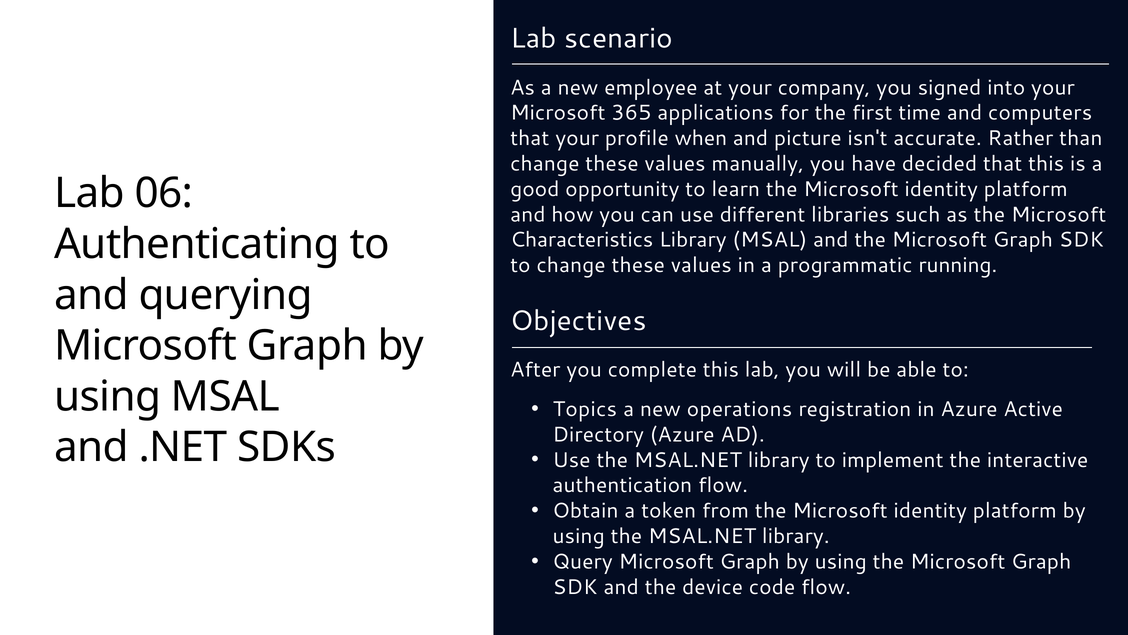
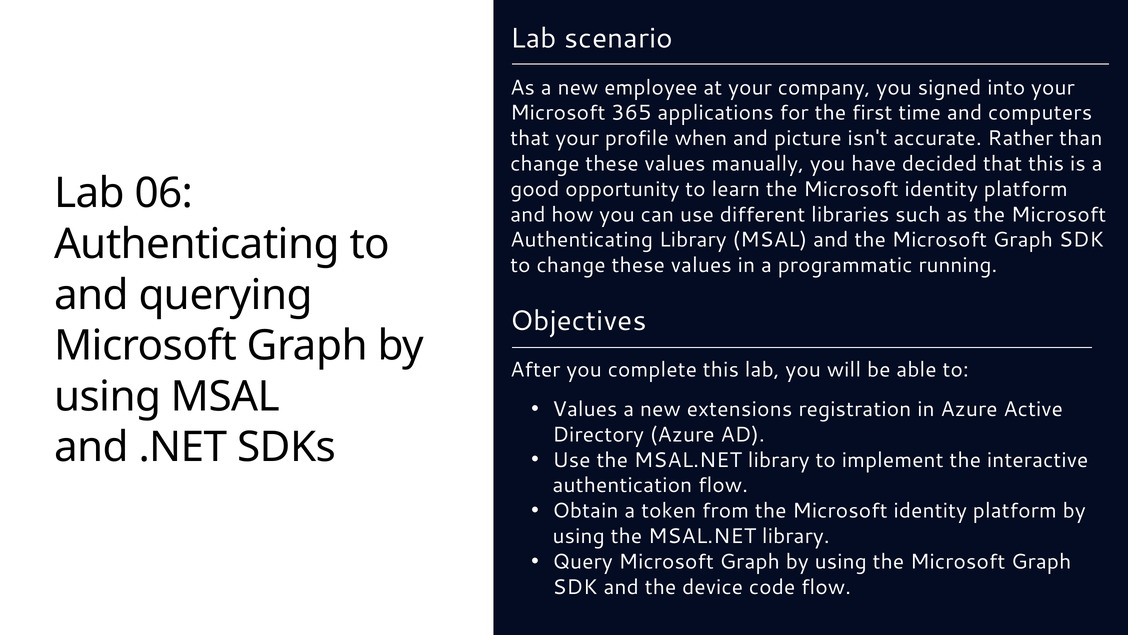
Characteristics: Characteristics -> Authenticating (582, 240)
Topics: Topics -> Values (585, 409)
operations: operations -> extensions (740, 409)
